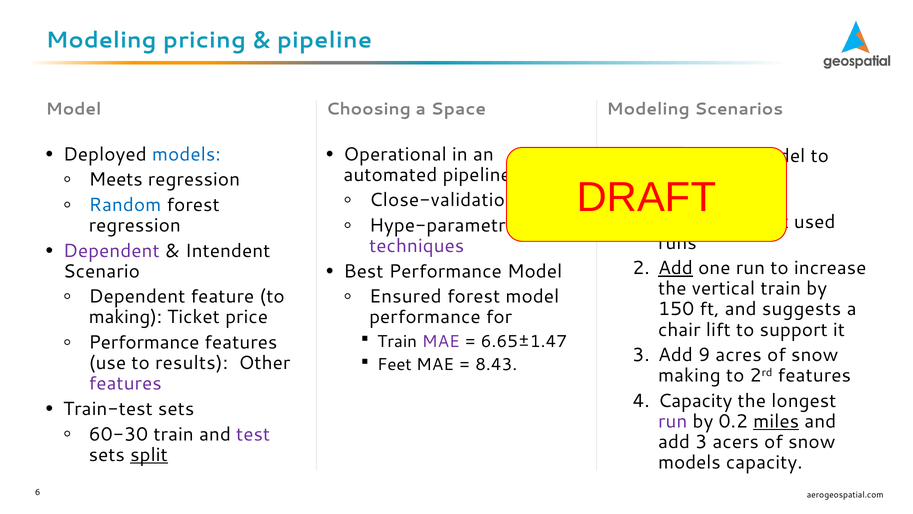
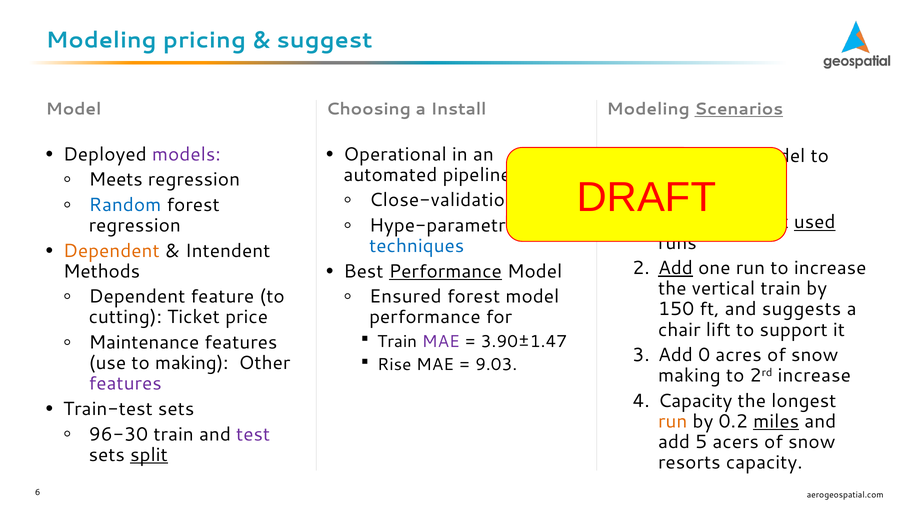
pipeline: pipeline -> suggest (325, 40)
Space: Space -> Install (459, 109)
Scenarios underline: none -> present (739, 109)
models colour: blue -> purple (186, 154)
used underline: none -> present (815, 222)
techniques colour: purple -> blue (417, 246)
Dependent colour: purple -> orange (111, 251)
Performance underline: none -> present (445, 271)
Scenario: Scenario -> Methods (102, 271)
making: making -> cutting (125, 317)
Performance: Performance -> Maintenance (144, 342)
6.65±1.47: 6.65±1.47 -> 3.90±1.47 (524, 341)
9: 9 -> 0 (704, 355)
to results: results -> making (192, 363)
Feet: Feet -> Rise (394, 364)
8.43: 8.43 -> 9.03 (496, 364)
2rd features: features -> increase (814, 375)
run colour: purple -> orange (673, 421)
60-30: 60-30 -> 96-30 (118, 434)
add 3: 3 -> 5 (701, 442)
models: models -> resorts (689, 462)
